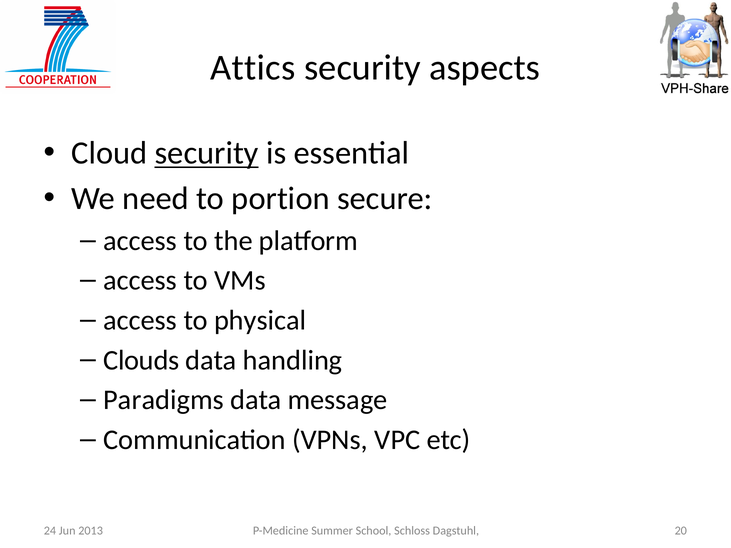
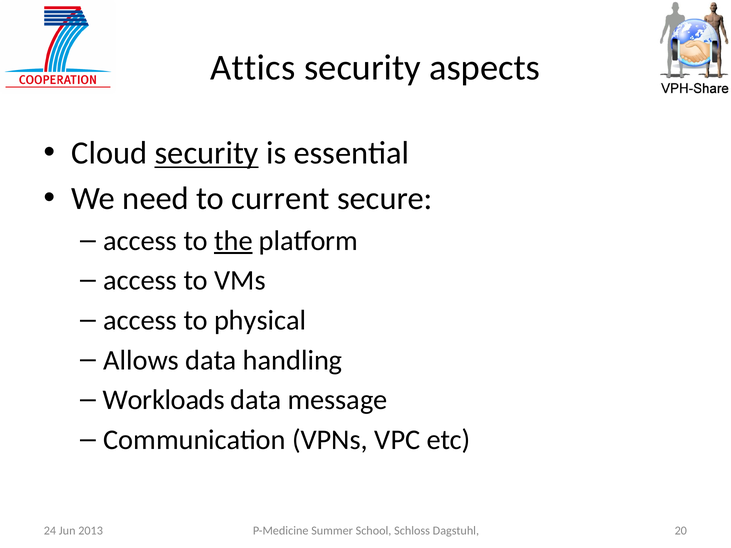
portion: portion -> current (281, 199)
the underline: none -> present (233, 241)
Clouds: Clouds -> Allows (141, 360)
Paradigms: Paradigms -> Workloads (164, 400)
